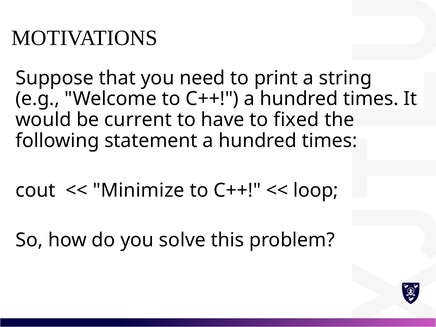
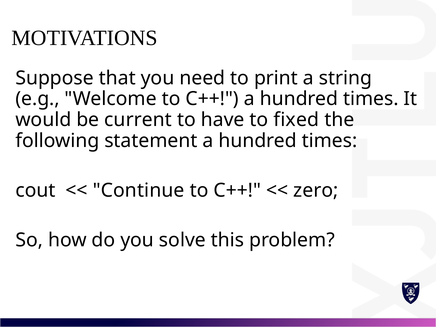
Minimize: Minimize -> Continue (139, 190)
loop: loop -> zero (316, 190)
